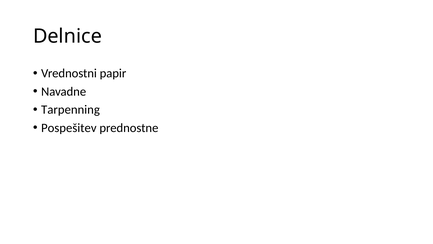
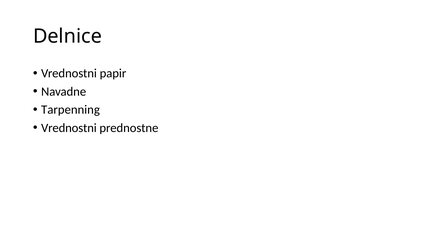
Pospešitev: Pospešitev -> Vrednostni (69, 128)
